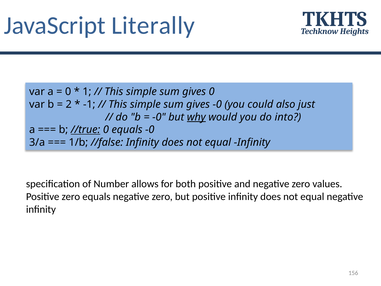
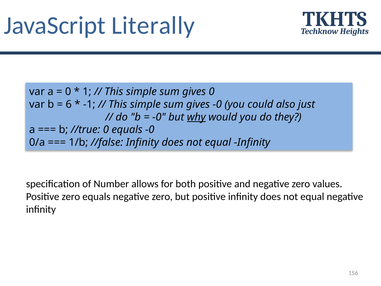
2: 2 -> 6 (69, 104)
into: into -> they (288, 117)
//true underline: present -> none (86, 130)
3/a: 3/a -> 0/a (37, 142)
